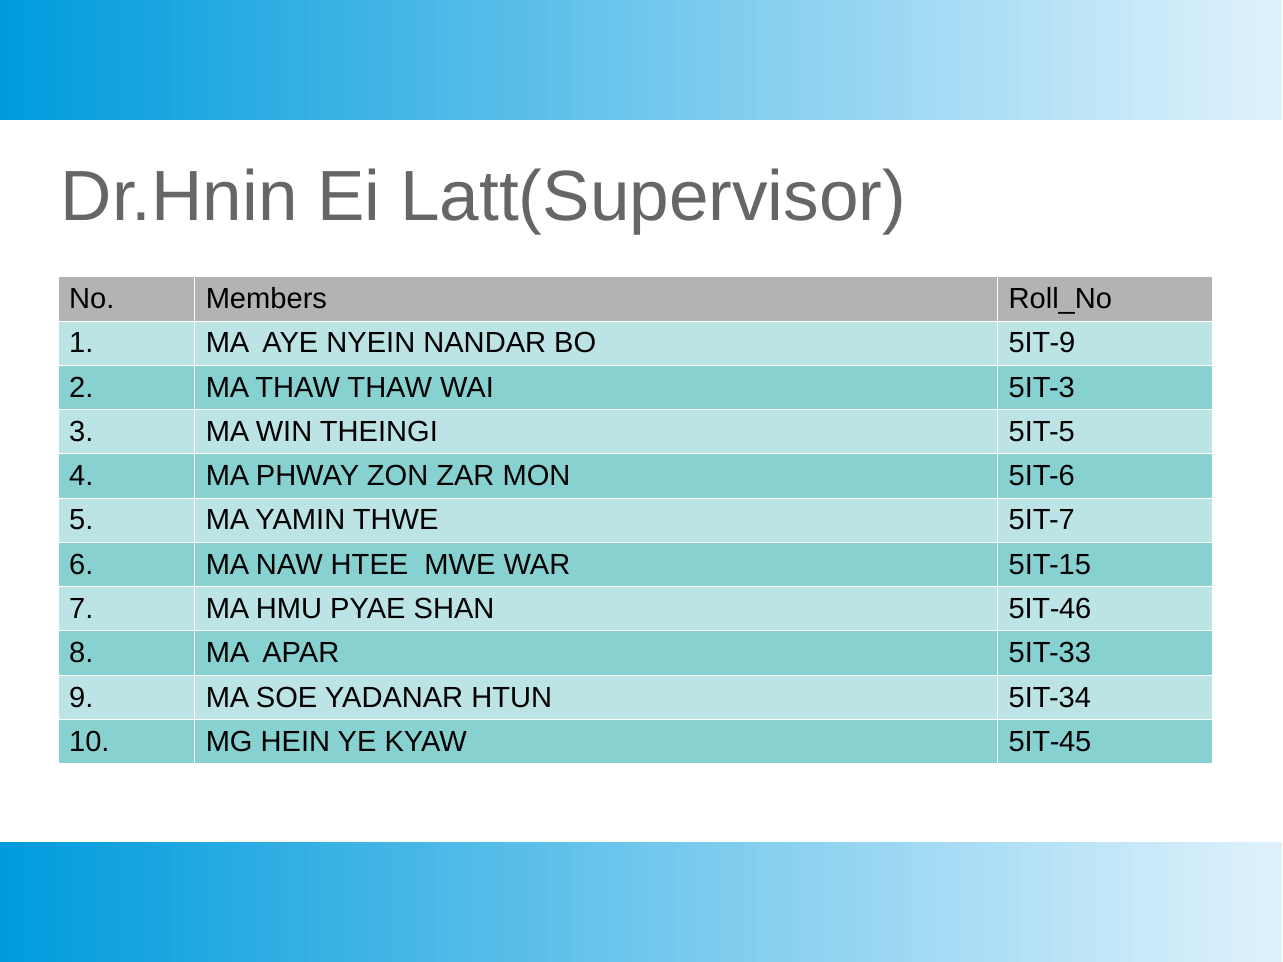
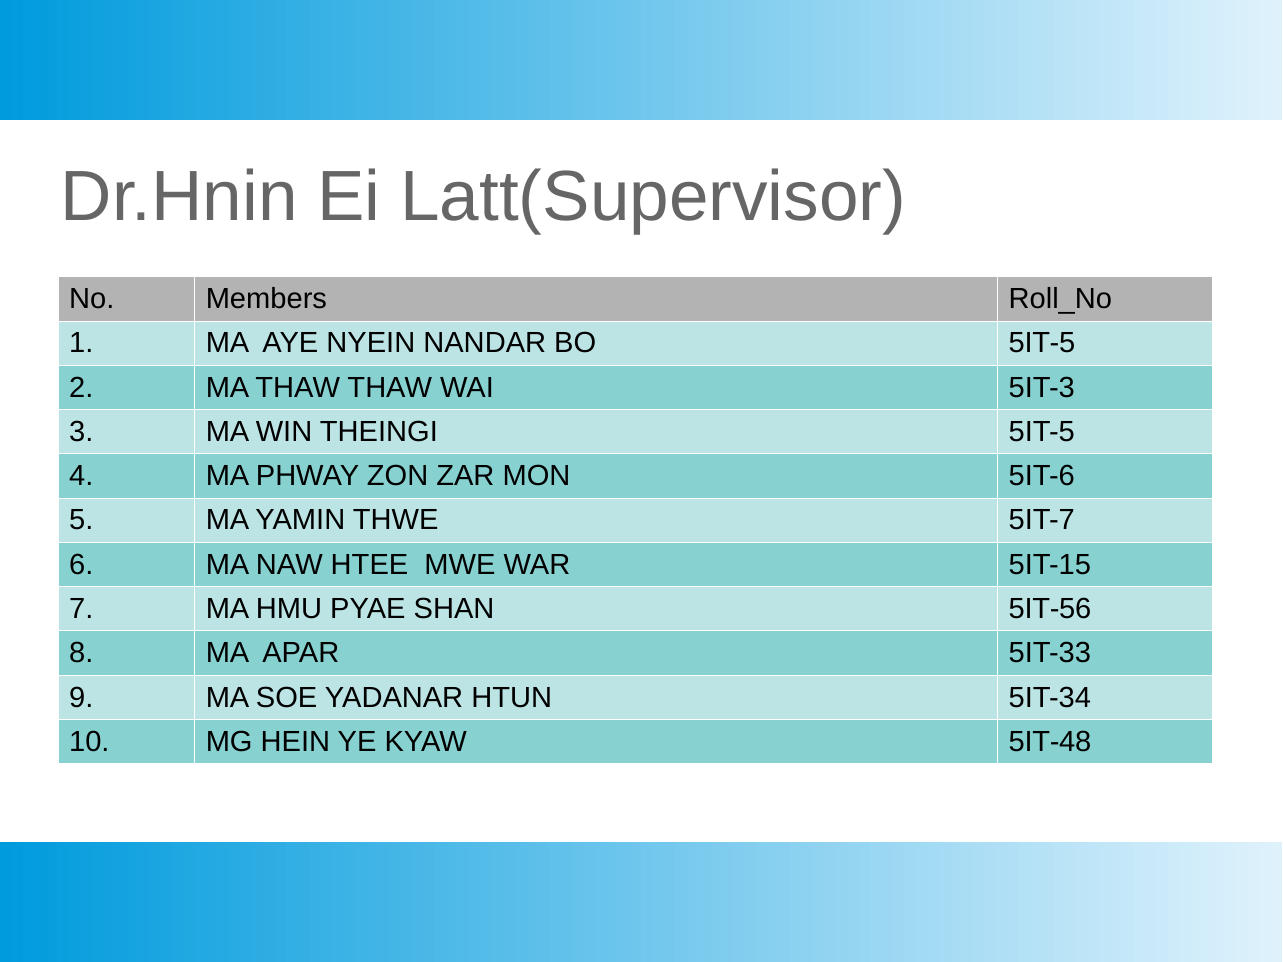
BO 5IT-9: 5IT-9 -> 5IT-5 (1042, 343)
5IT-46: 5IT-46 -> 5IT-56 (1050, 609)
5IT-45: 5IT-45 -> 5IT-48 (1050, 742)
